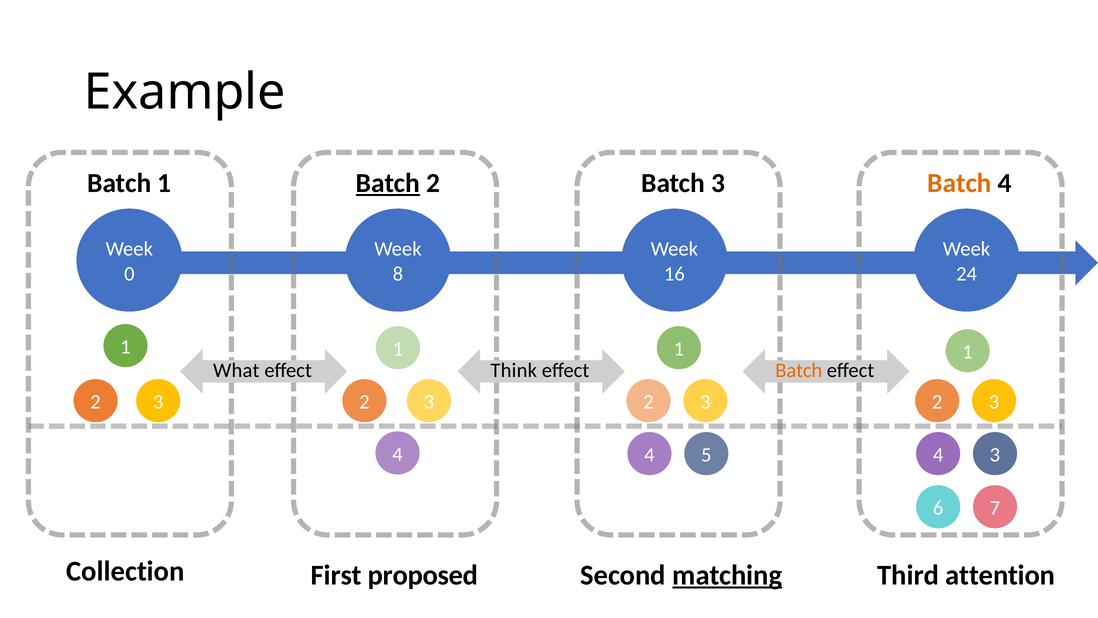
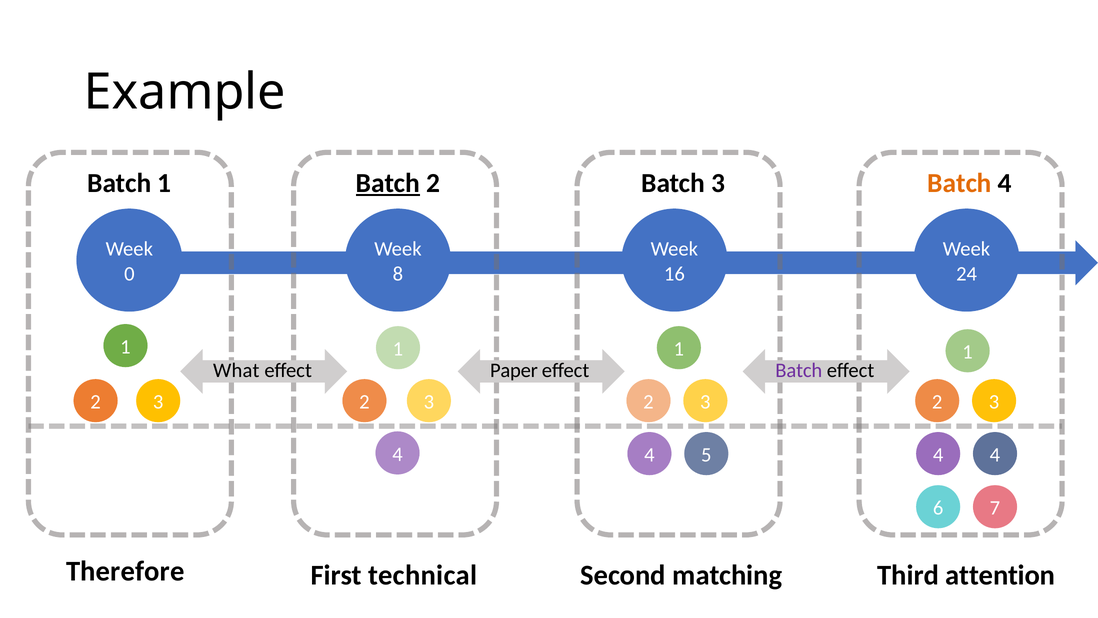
Think: Think -> Paper (514, 370)
Batch colour: orange -> purple (799, 370)
3: 3 -> 4 (995, 455)
Collection: Collection -> Therefore (125, 571)
proposed: proposed -> technical (423, 575)
matching underline: present -> none (727, 575)
